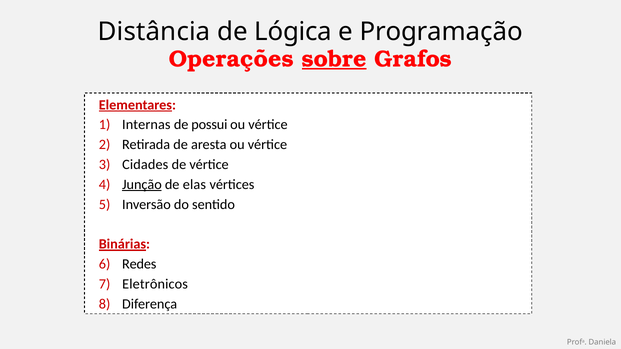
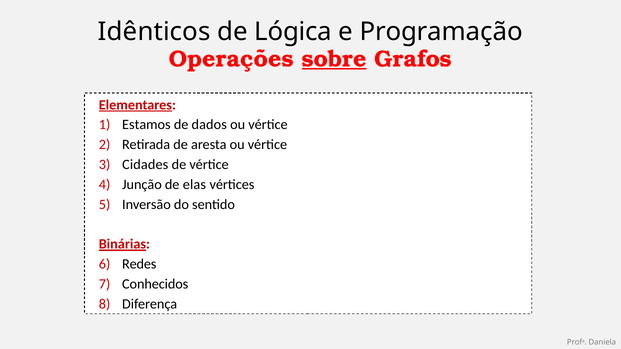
Distância: Distância -> Idênticos (154, 32)
Internas: Internas -> Estamos (146, 125)
possui: possui -> dados (209, 125)
Junção underline: present -> none (142, 185)
Eletrônicos: Eletrônicos -> Conhecidos (155, 284)
